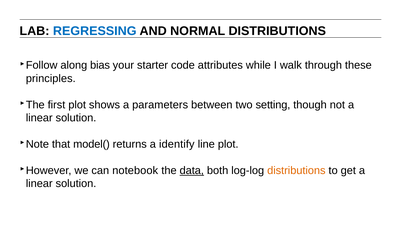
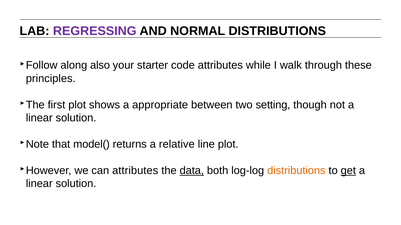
REGRESSING colour: blue -> purple (95, 31)
bias: bias -> also (100, 65)
parameters: parameters -> appropriate (160, 105)
identify: identify -> relative (177, 144)
can notebook: notebook -> attributes (135, 171)
get underline: none -> present (348, 171)
